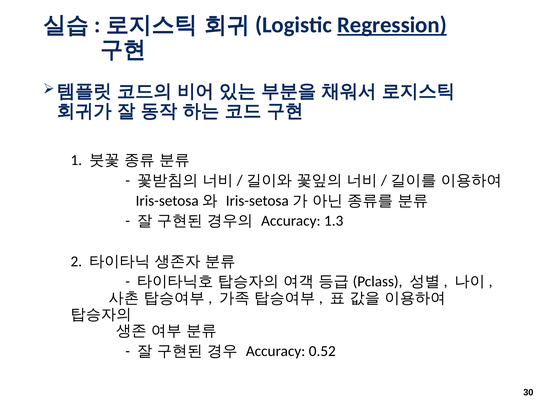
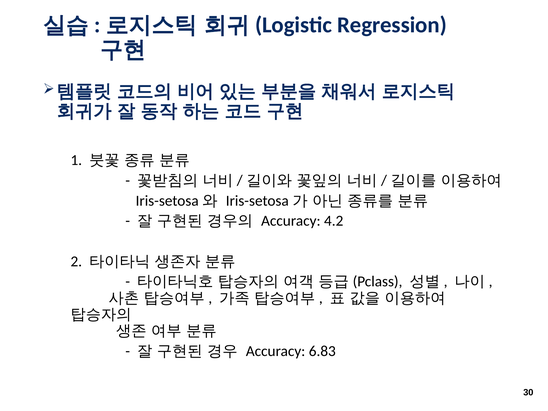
Regression underline: present -> none (392, 25)
1.3: 1.3 -> 4.2 (334, 221)
0.52: 0.52 -> 6.83 (322, 351)
